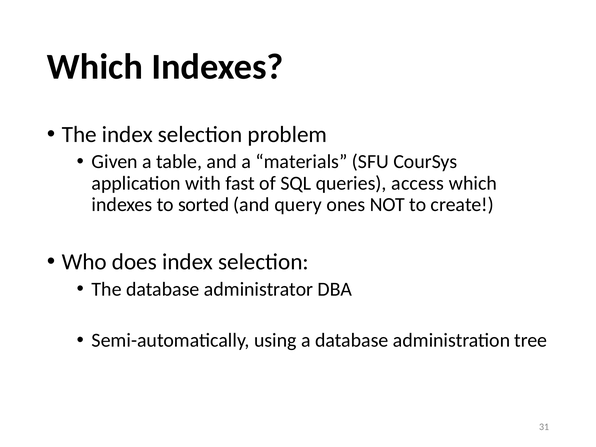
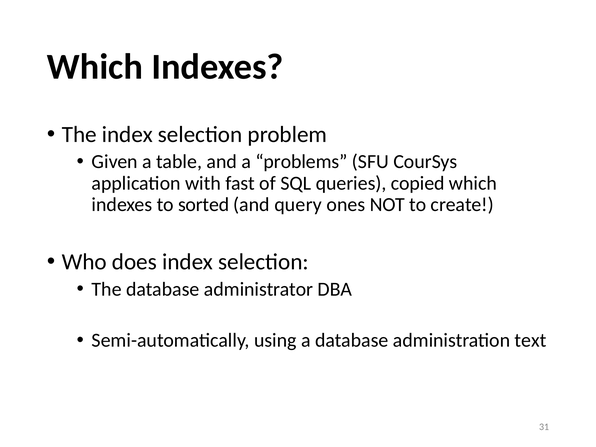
materials: materials -> problems (301, 162)
access: access -> copied (418, 183)
tree: tree -> text (531, 340)
